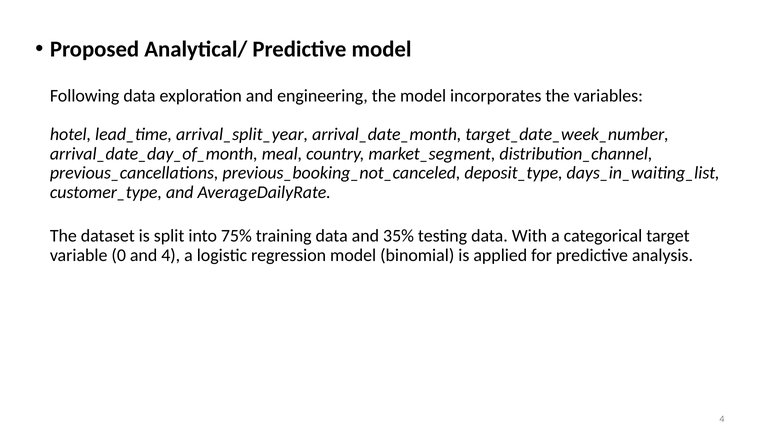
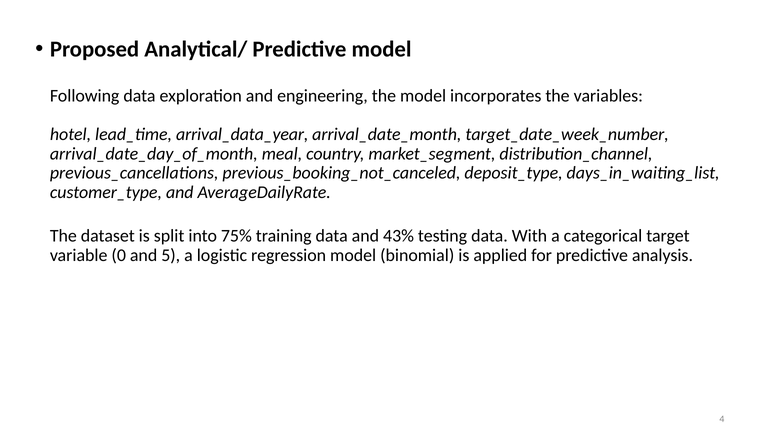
arrival_split_year: arrival_split_year -> arrival_data_year (242, 134)
35%: 35% -> 43% (399, 236)
and 4: 4 -> 5 (171, 256)
